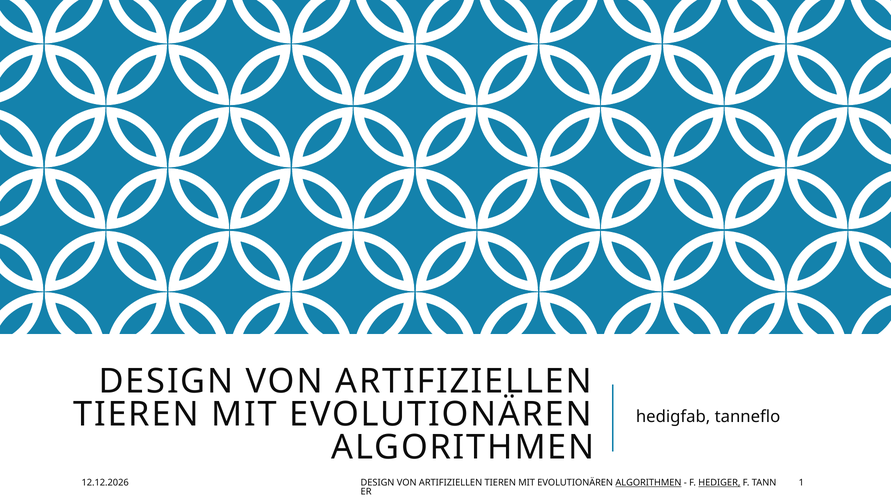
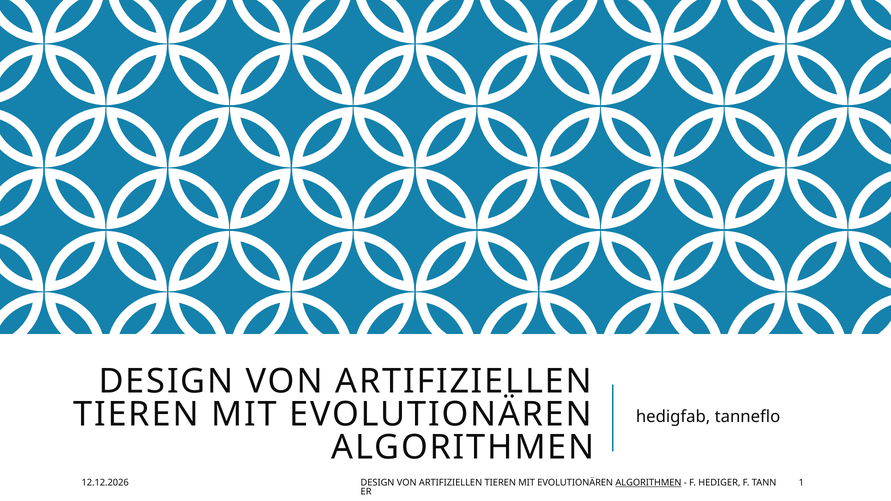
HEDIGER underline: present -> none (719, 483)
